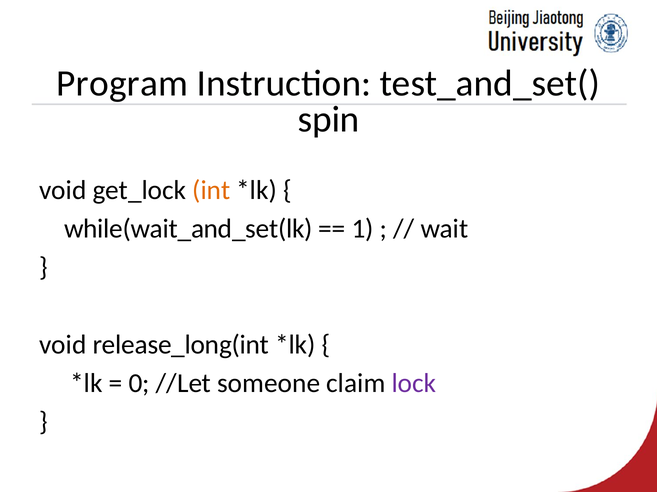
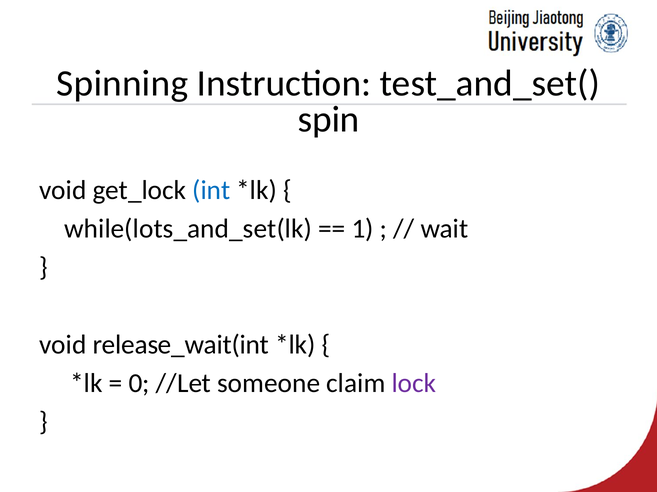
Program: Program -> Spinning (122, 84)
int colour: orange -> blue (211, 190)
while(wait_and_set(lk: while(wait_and_set(lk -> while(lots_and_set(lk (188, 229)
release_long(int: release_long(int -> release_wait(int (181, 345)
